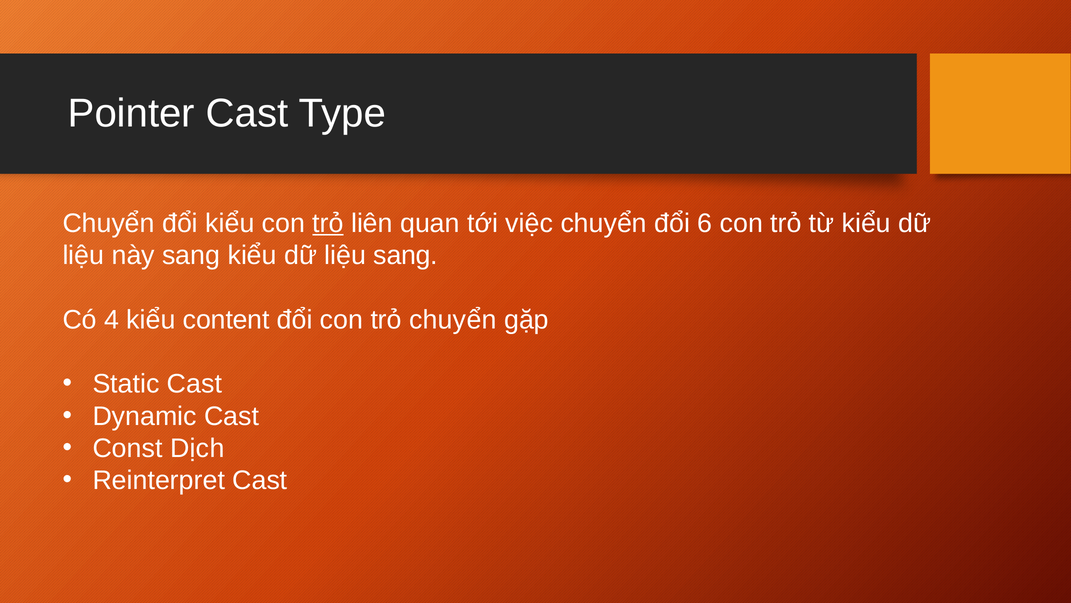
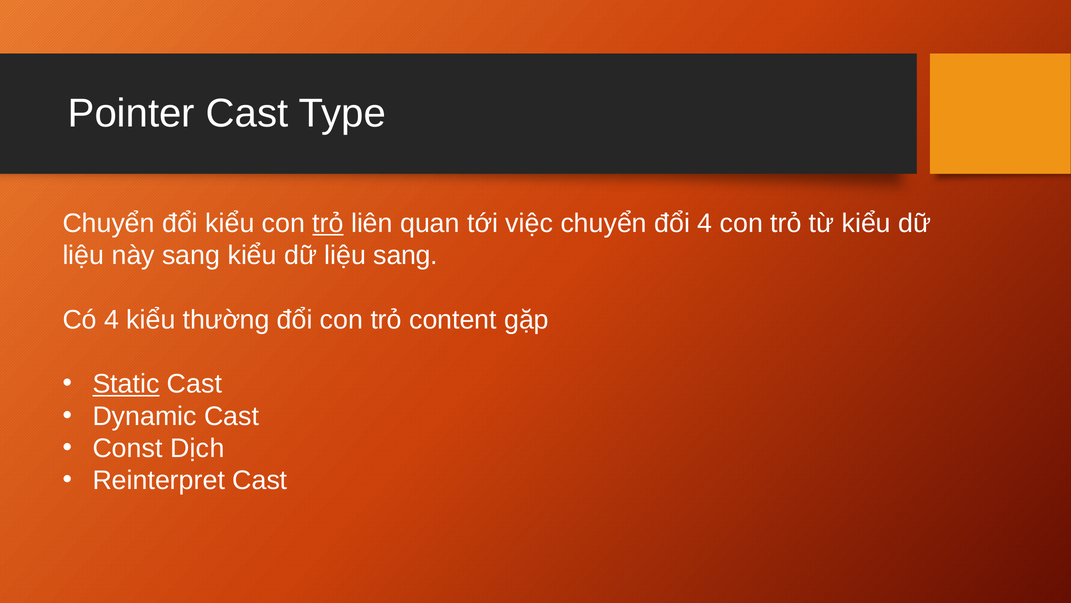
đổi 6: 6 -> 4 (705, 223)
content: content -> thường (226, 319)
trỏ chuyển: chuyển -> content (453, 319)
Static underline: none -> present (126, 384)
